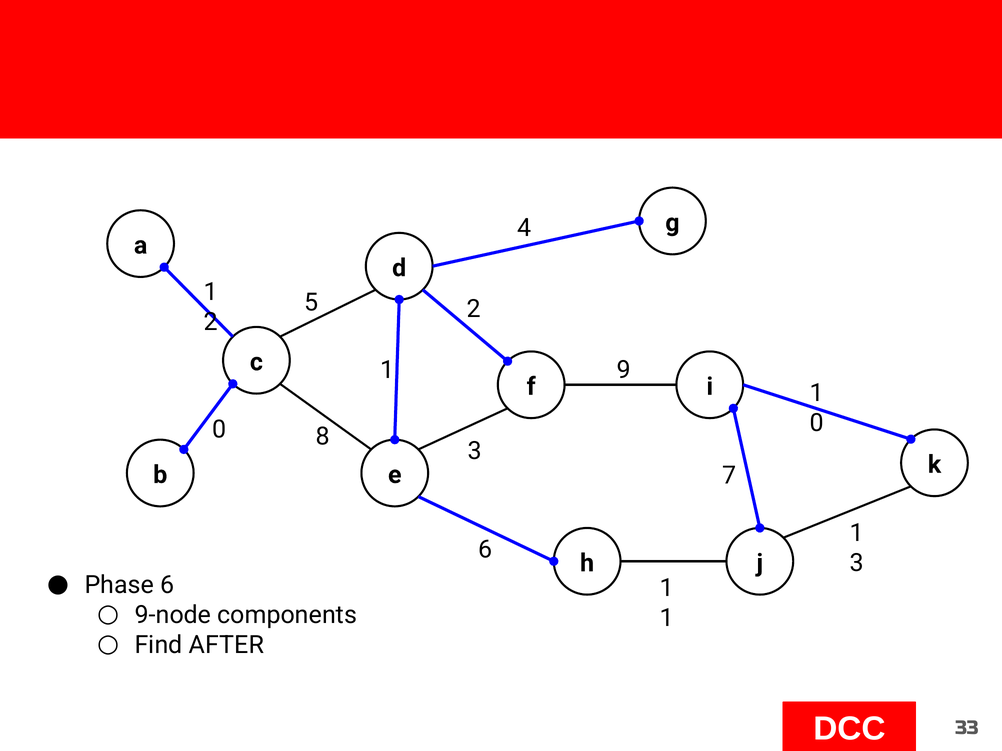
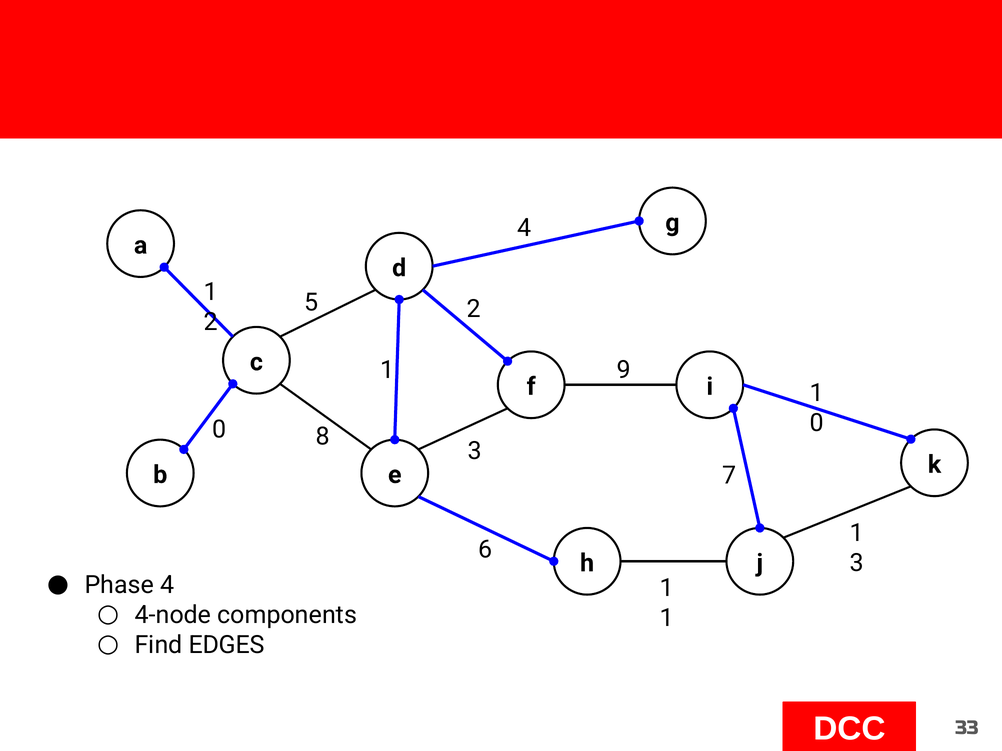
Phase 6: 6 -> 4 (167, 585)
9-node: 9-node -> 4-node (173, 615)
AFTER: AFTER -> EDGES (227, 645)
